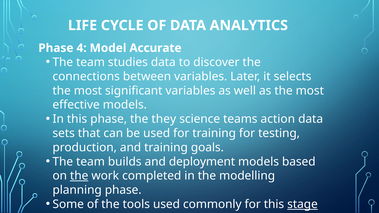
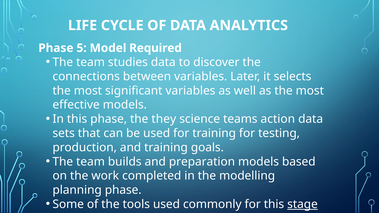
4: 4 -> 5 (82, 48)
Accurate: Accurate -> Required (155, 48)
deployment: deployment -> preparation (202, 162)
the underline: present -> none (79, 176)
